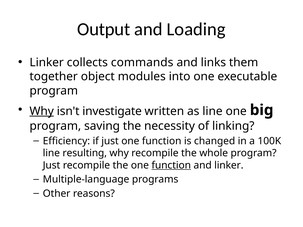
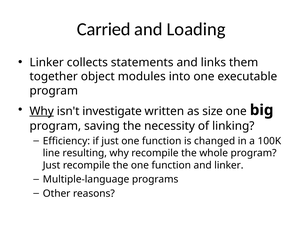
Output: Output -> Carried (104, 29)
commands: commands -> statements (142, 62)
as line: line -> size (213, 111)
function underline: present -> none (171, 165)
